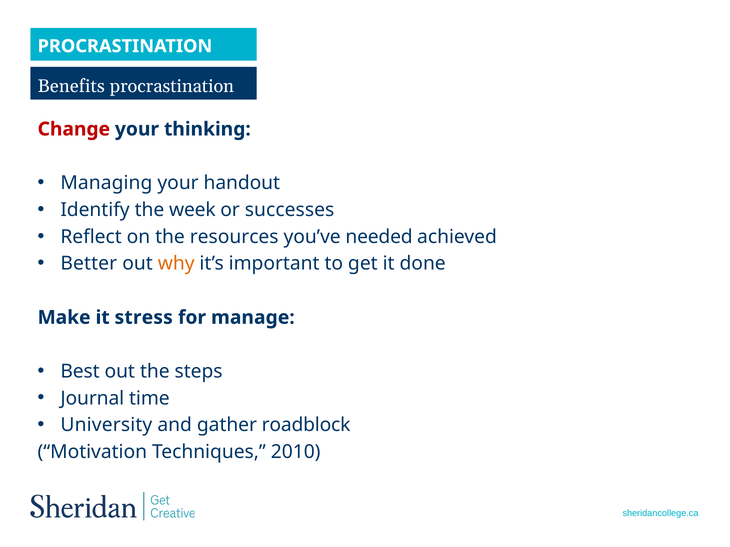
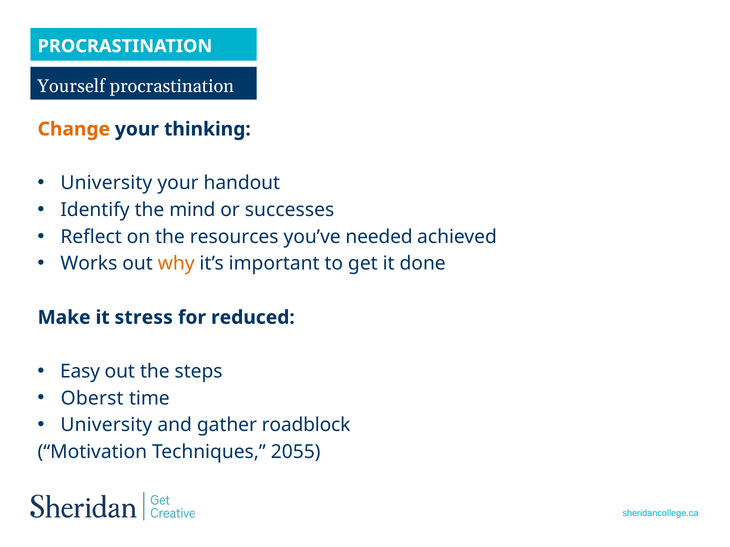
Benefits: Benefits -> Yourself (71, 86)
Change colour: red -> orange (74, 129)
Managing: Managing -> University (106, 183)
week: week -> mind (192, 210)
Better: Better -> Works (89, 264)
manage: manage -> reduced (253, 318)
Best: Best -> Easy (80, 372)
Journal: Journal -> Oberst (92, 399)
2010: 2010 -> 2055 (296, 452)
